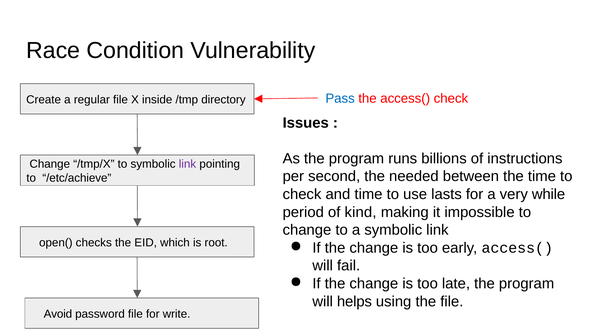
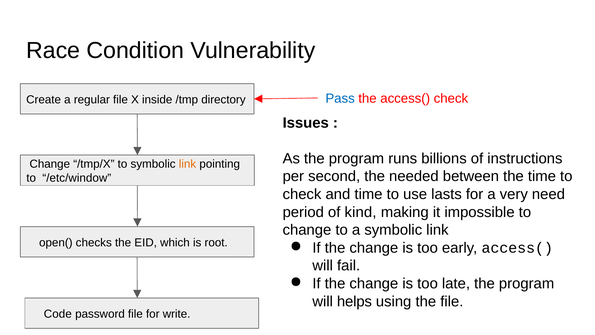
link colour: purple -> orange (188, 164)
/etc/achieve: /etc/achieve -> /etc/window (77, 178)
while: while -> need (548, 194)
Avoid: Avoid -> Code (58, 314)
